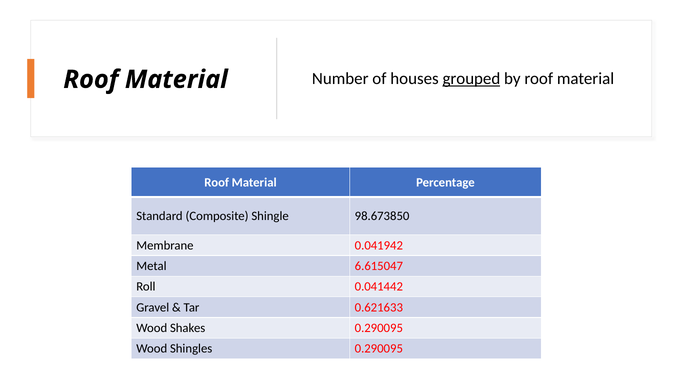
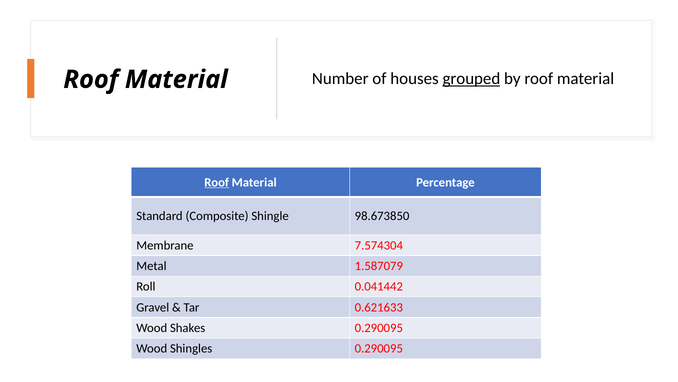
Roof underline: none -> present (217, 182)
0.041942: 0.041942 -> 7.574304 (379, 245)
6.615047: 6.615047 -> 1.587079 (379, 266)
